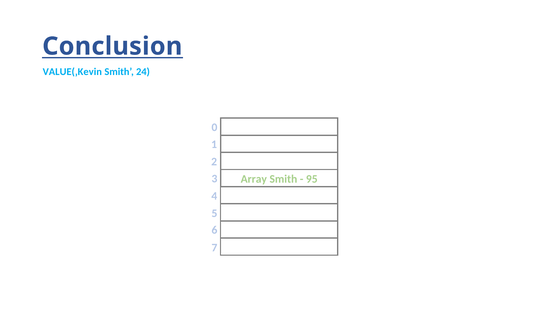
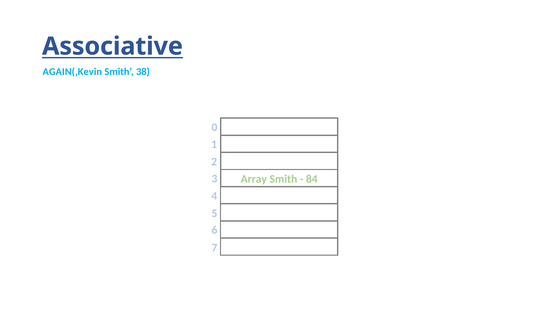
Conclusion: Conclusion -> Associative (112, 46)
VALUE(‚Kevin: VALUE(‚Kevin -> AGAIN(‚Kevin (72, 72)
24: 24 -> 38 (143, 72)
95: 95 -> 84 (312, 179)
